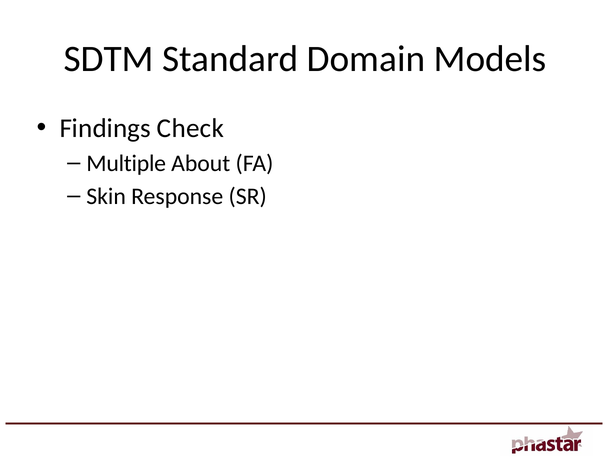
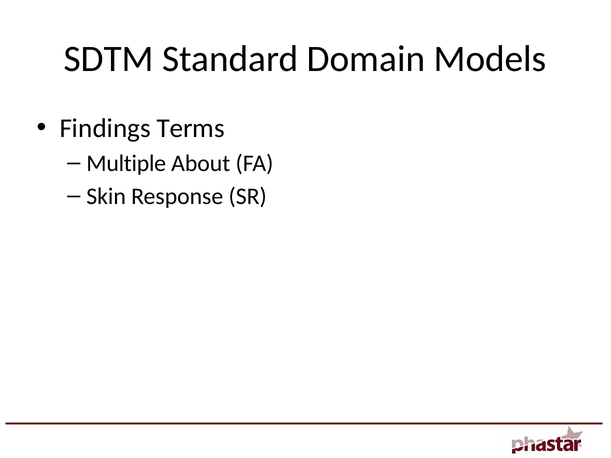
Check: Check -> Terms (191, 128)
